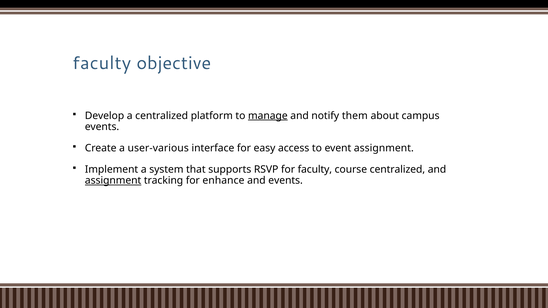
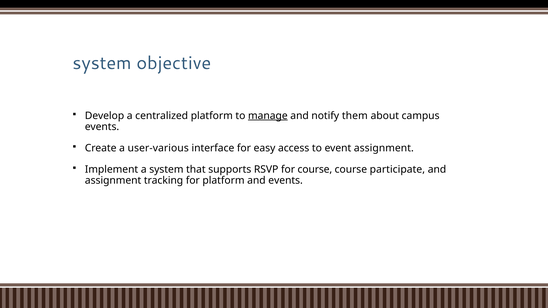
faculty: faculty -> system (102, 63)
for faculty: faculty -> course (315, 170)
course centralized: centralized -> participate (397, 170)
assignment underline: present -> none (113, 181)
for enhance: enhance -> platform (224, 181)
